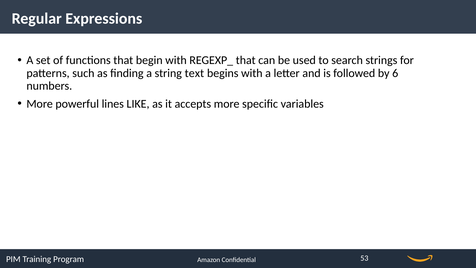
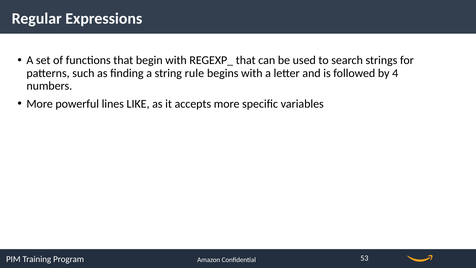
text: text -> rule (194, 73)
6: 6 -> 4 (395, 73)
